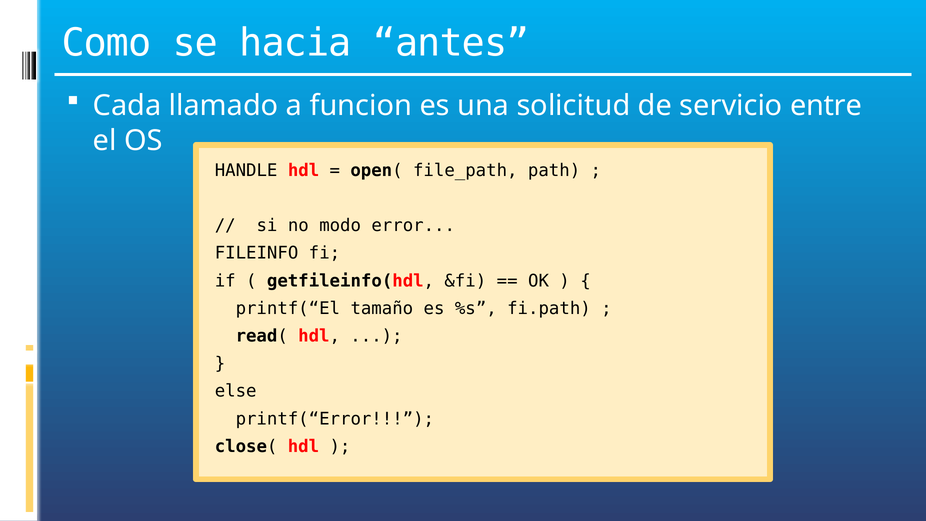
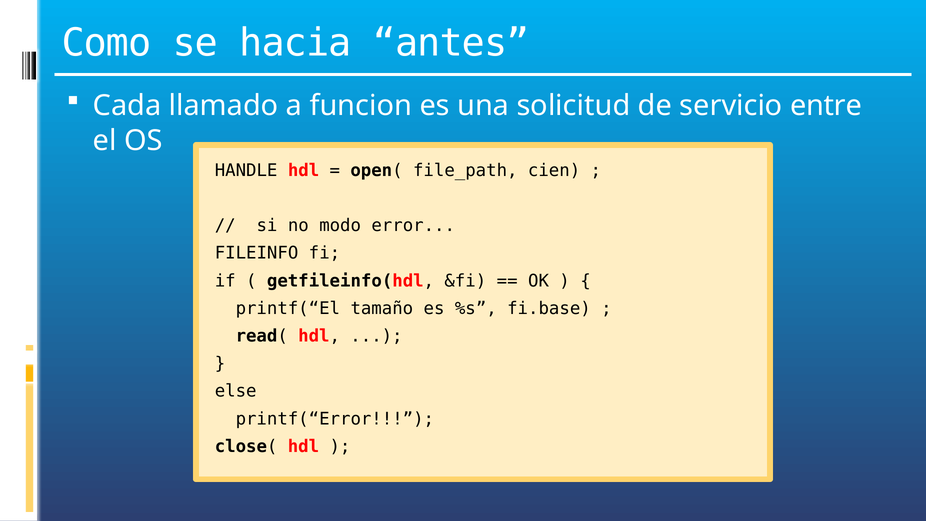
path: path -> cien (554, 170)
fi.path: fi.path -> fi.base (549, 308)
